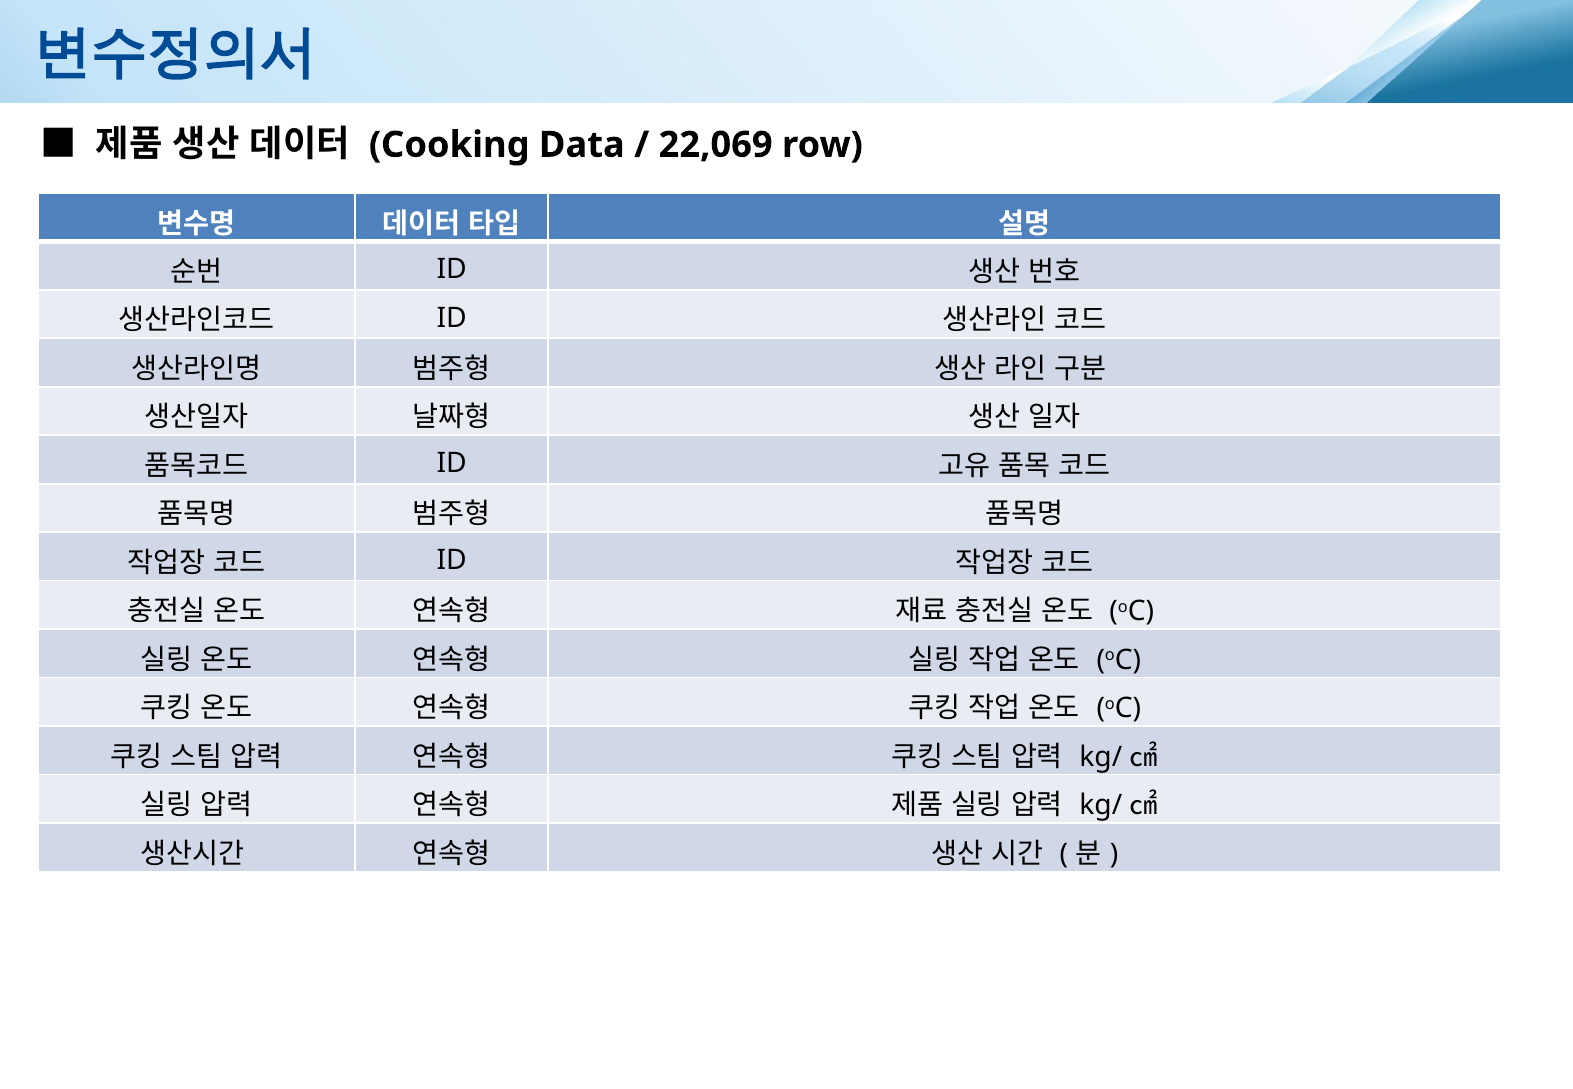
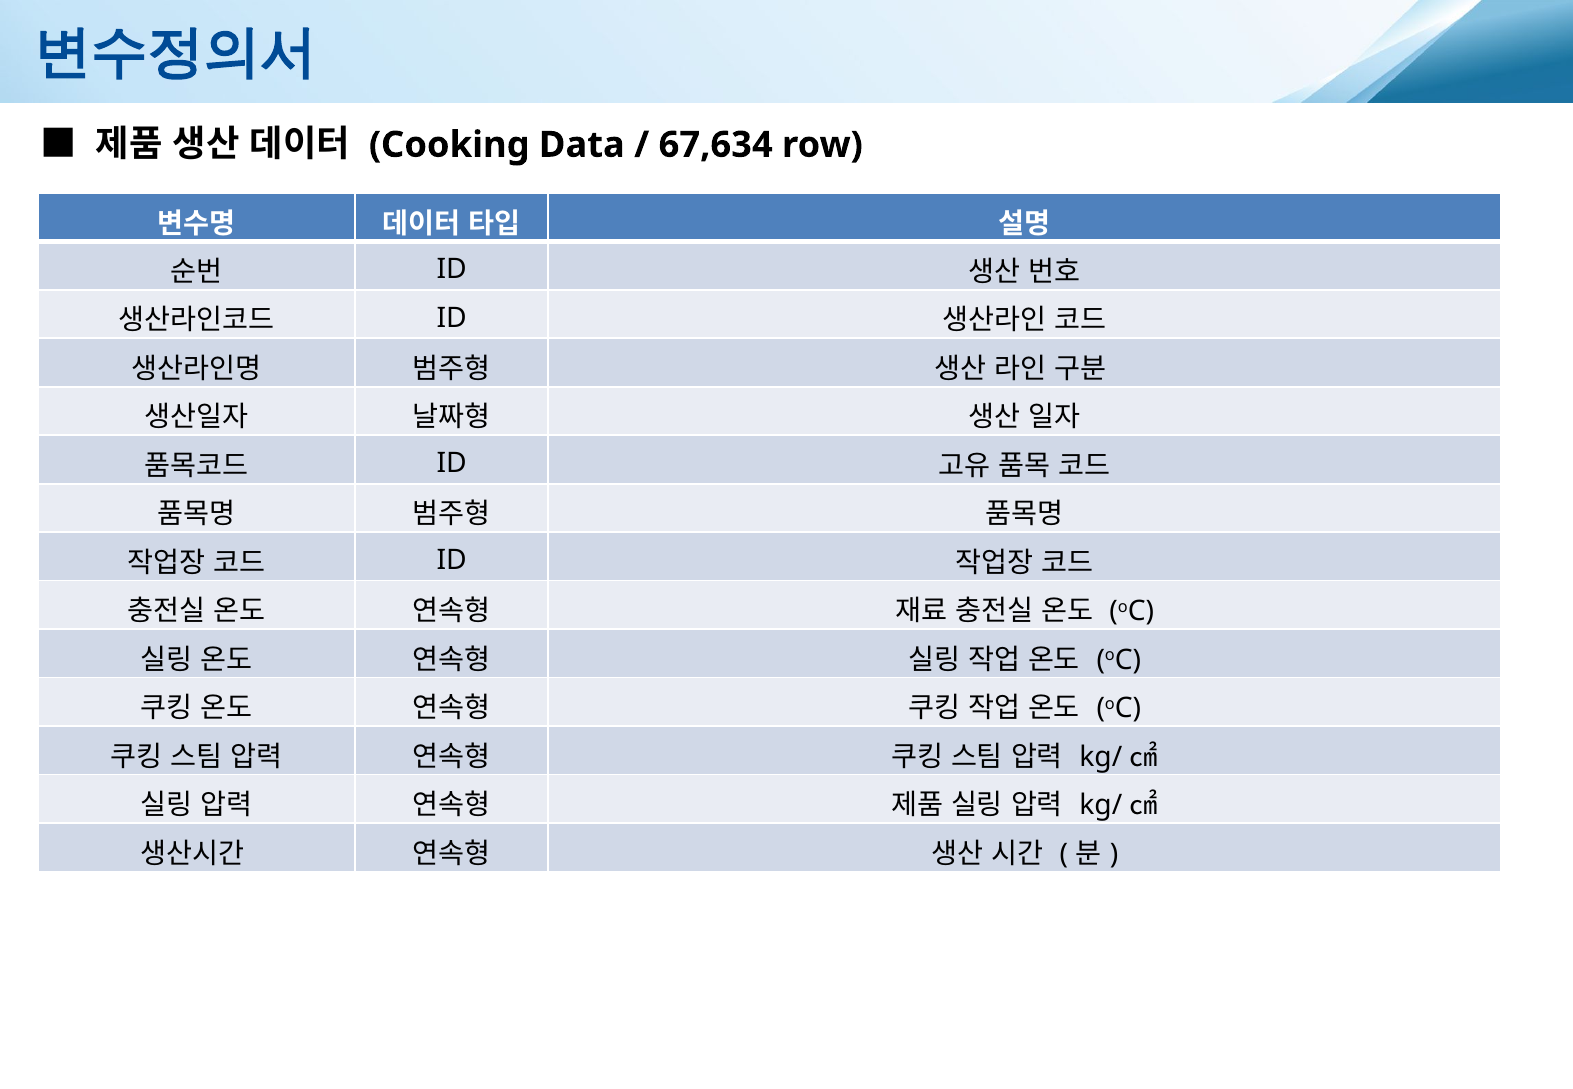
22,069: 22,069 -> 67,634 (716, 145)
